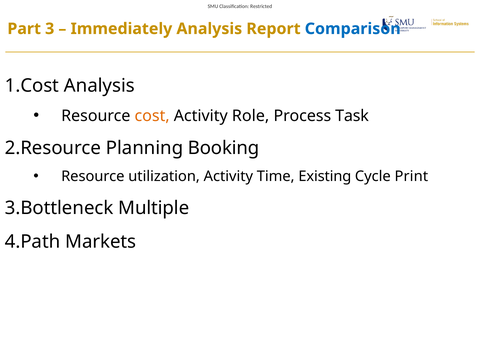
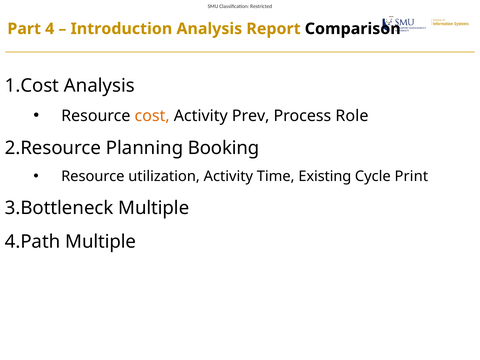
3: 3 -> 4 (50, 29)
Immediately: Immediately -> Introduction (121, 29)
Comparison colour: blue -> black (353, 29)
Role: Role -> Prev (251, 116)
Task: Task -> Role (352, 116)
Markets: Markets -> Multiple (101, 242)
